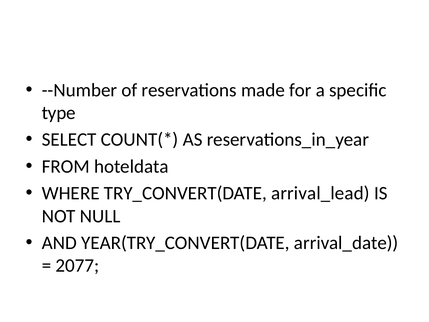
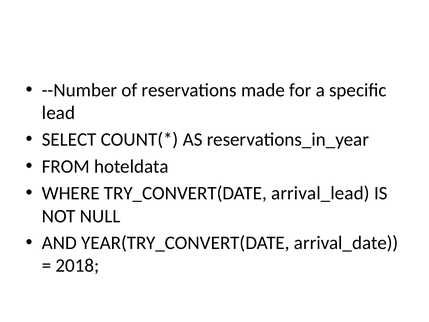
type: type -> lead (59, 113)
2077: 2077 -> 2018 (77, 265)
